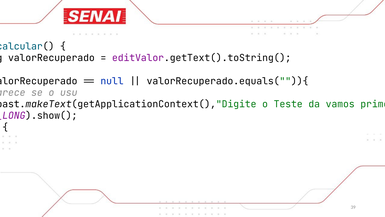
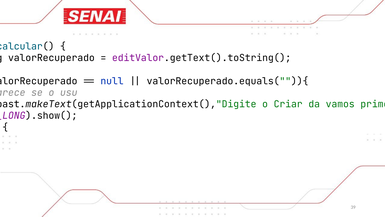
Teste: Teste -> Criar (288, 104)
